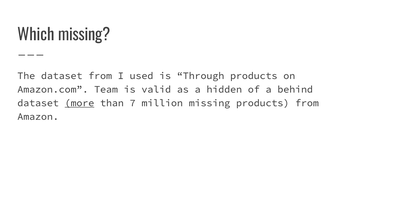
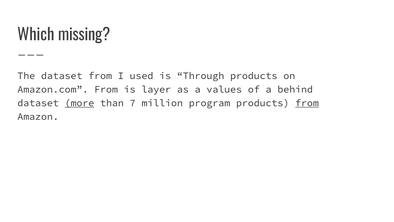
Amazon.com Team: Team -> From (106, 89)
valid: valid -> layer (156, 89)
hidden: hidden -> values (224, 89)
million missing: missing -> program (209, 103)
from underline: none -> present (307, 103)
